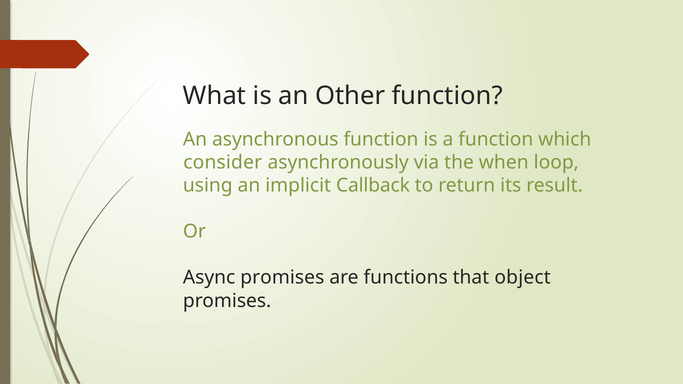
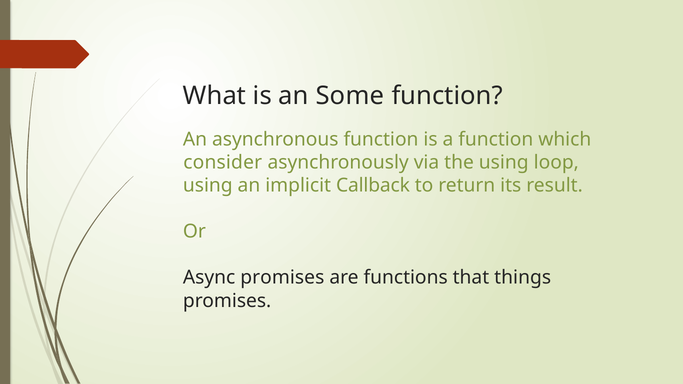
Other: Other -> Some (350, 96)
the when: when -> using (504, 162)
object: object -> things (523, 278)
